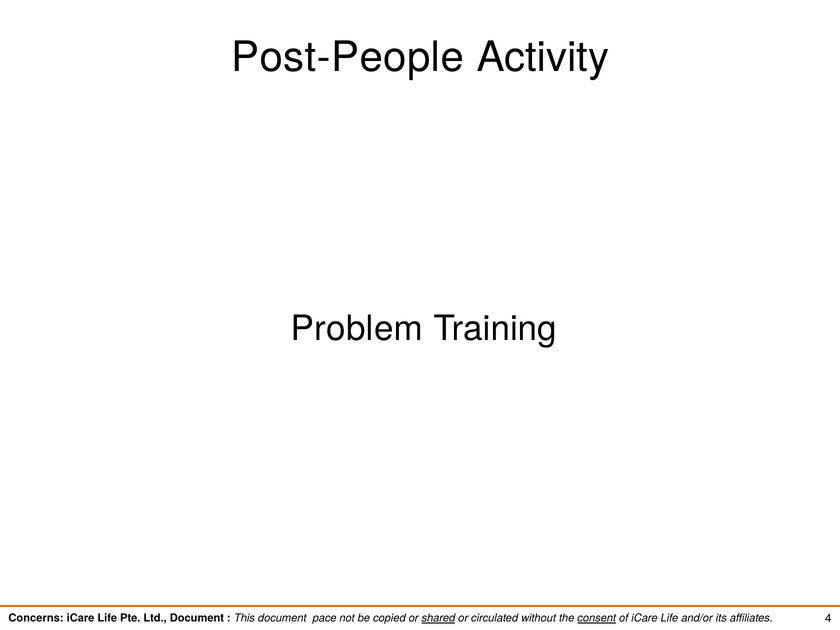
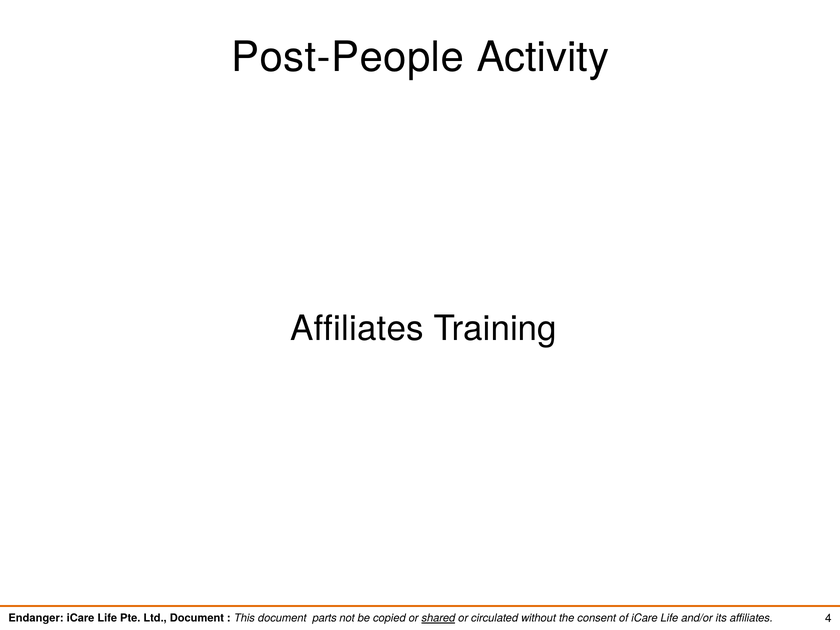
Problem: Problem -> Affiliates (357, 329)
Concerns: Concerns -> Endanger (36, 618)
pace: pace -> parts (325, 618)
consent underline: present -> none (597, 618)
